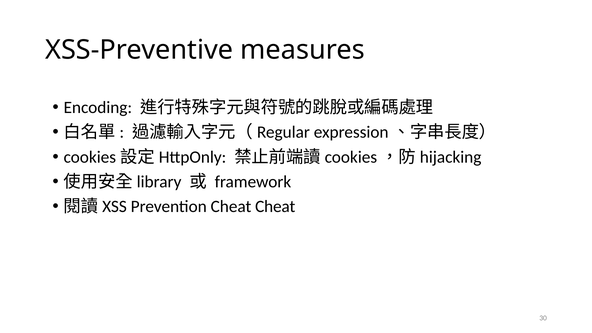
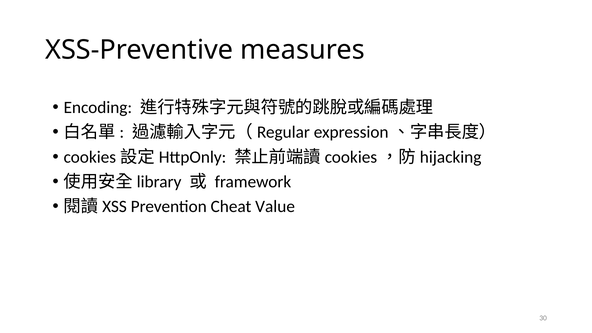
Cheat Cheat: Cheat -> Value (275, 207)
